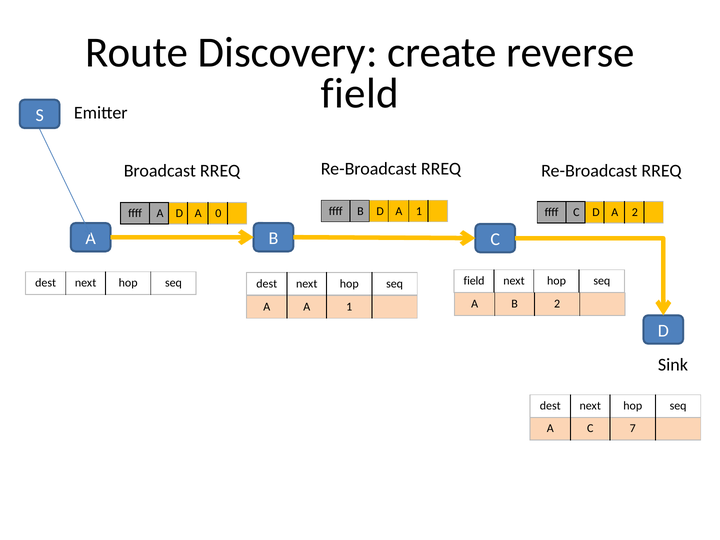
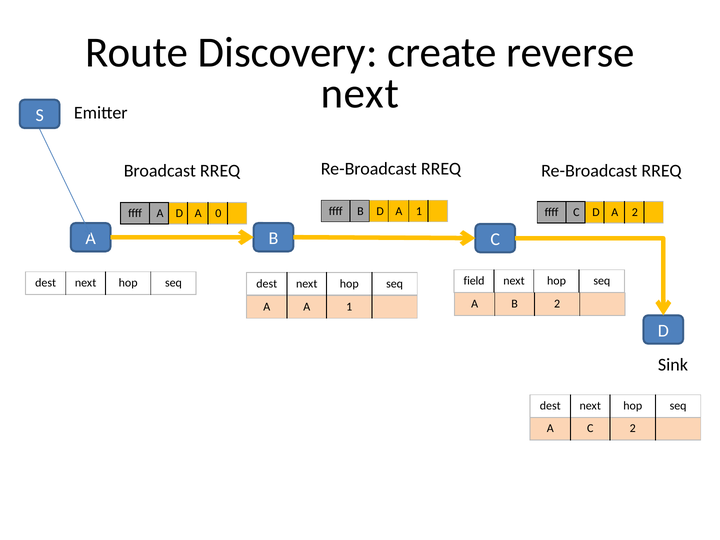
field: field -> next (360, 94)
C 7: 7 -> 2 (633, 428)
